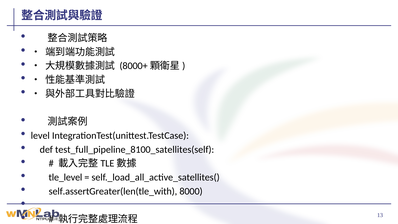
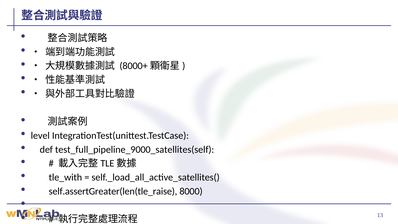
test_full_pipeline_8100_satellites(self: test_full_pipeline_8100_satellites(self -> test_full_pipeline_9000_satellites(self (135, 149)
tle_level: tle_level -> tle_with (65, 177)
self.assertGreater(len(tle_with: self.assertGreater(len(tle_with -> self.assertGreater(len(tle_raise (113, 191)
